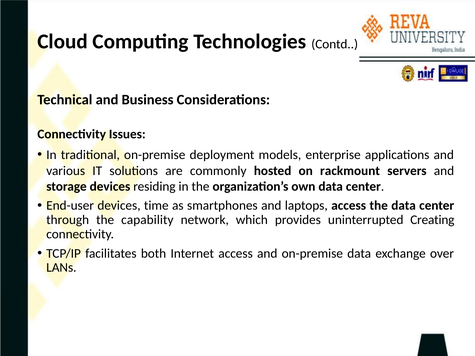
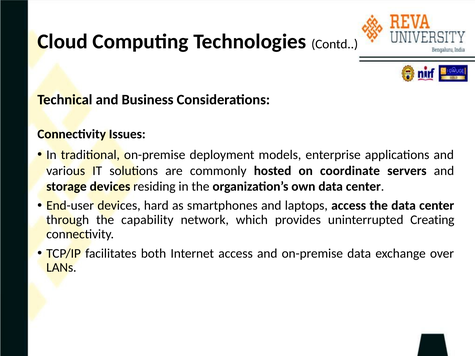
rackmount: rackmount -> coordinate (350, 171)
time: time -> hard (156, 206)
